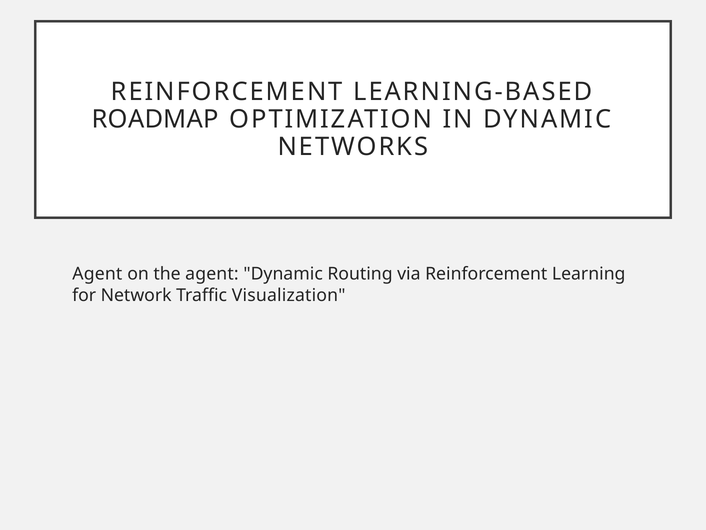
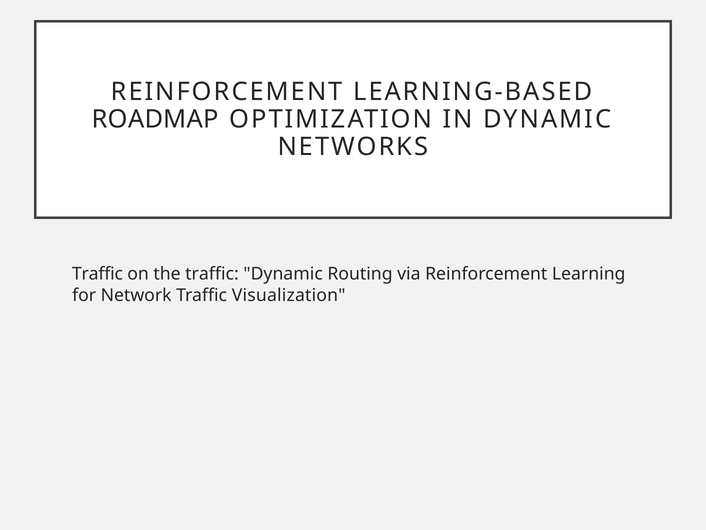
Agent: Agent -> Traffic (98, 274)
the agent: agent -> traffic (212, 274)
